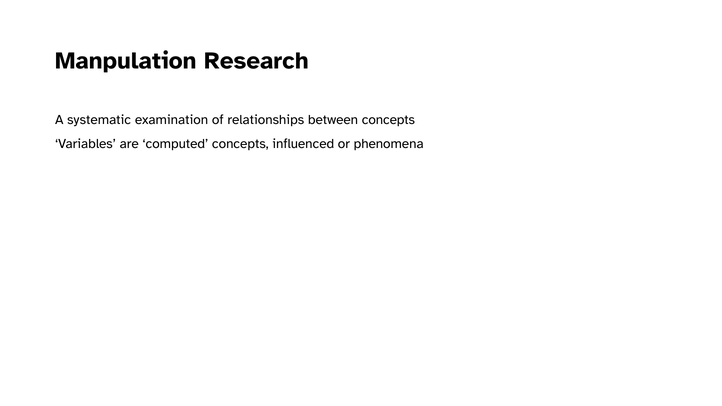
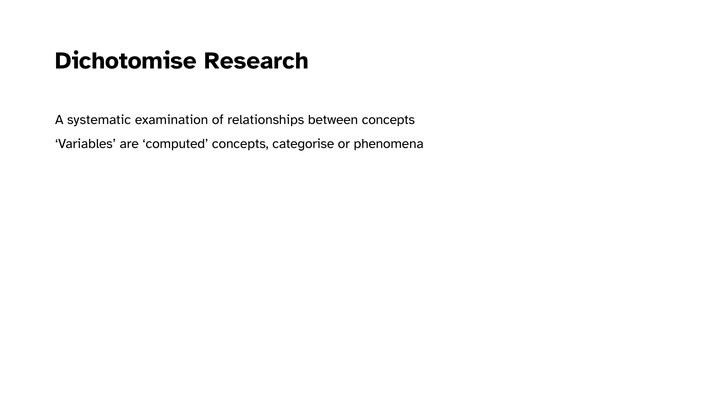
Manpulation: Manpulation -> Dichotomise (126, 61)
influenced: influenced -> categorise (303, 144)
